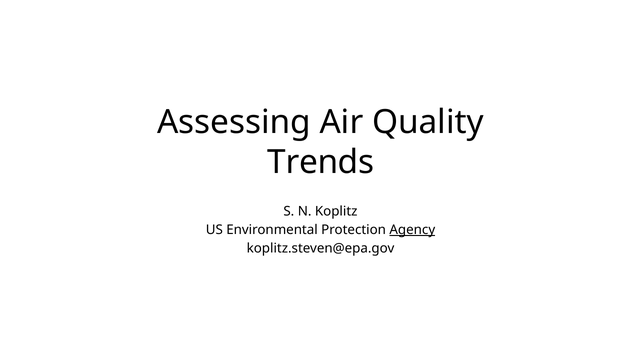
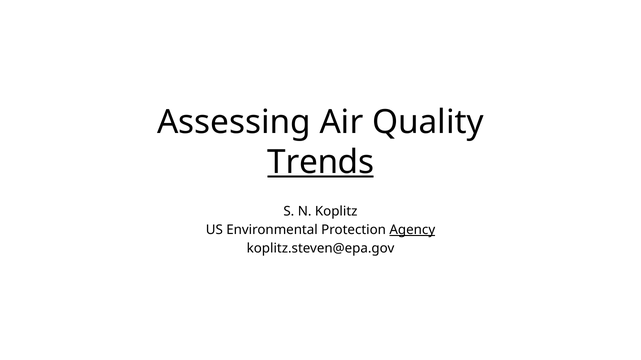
Trends underline: none -> present (321, 163)
